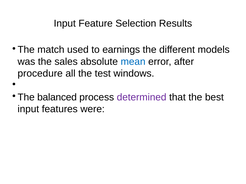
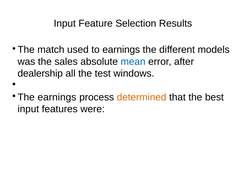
procedure: procedure -> dealership (40, 74)
The balanced: balanced -> earnings (57, 97)
determined colour: purple -> orange (142, 97)
